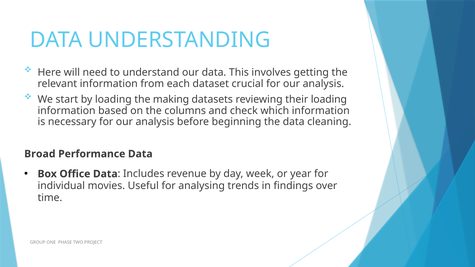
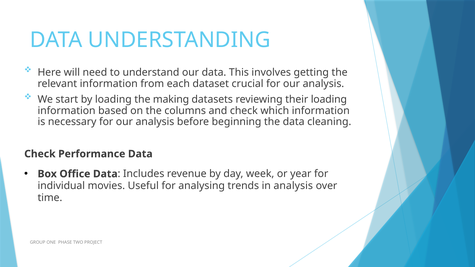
Broad: Broad -> Check (40, 154)
in findings: findings -> analysis (293, 186)
